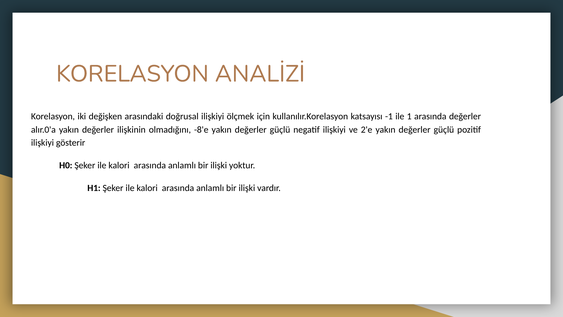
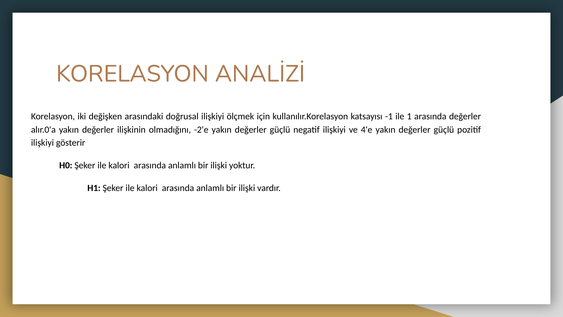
-8'e: -8'e -> -2'e (201, 130)
2'e: 2'e -> 4'e (367, 130)
